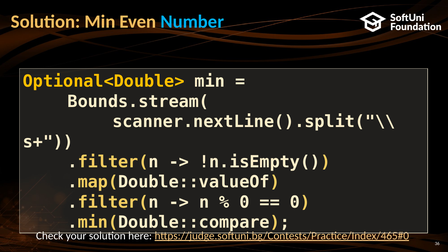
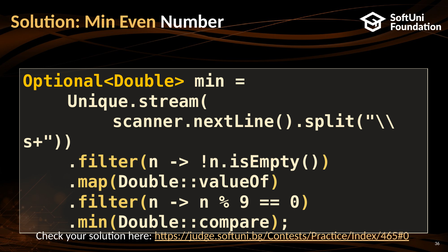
Number colour: light blue -> white (192, 22)
Bounds.stream(: Bounds.stream( -> Unique.stream( (138, 101)
0: 0 -> 9 (245, 202)
